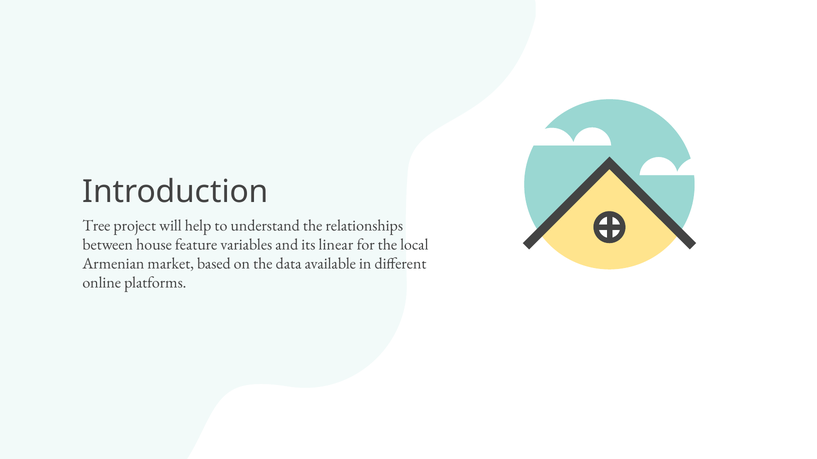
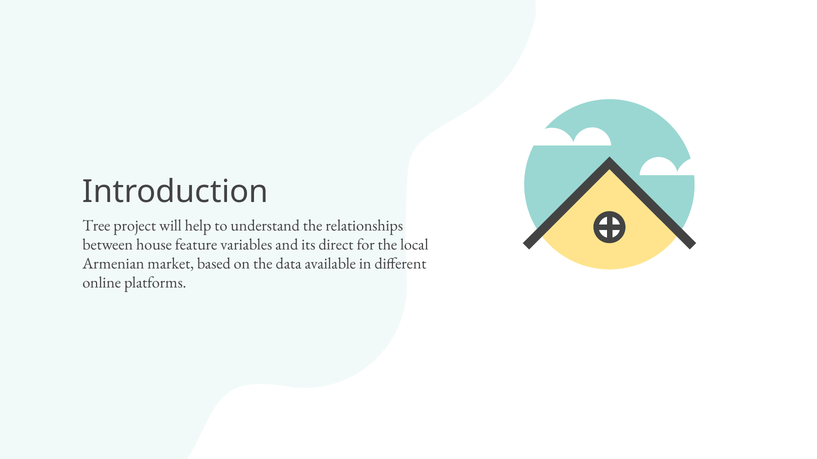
linear: linear -> direct (336, 245)
